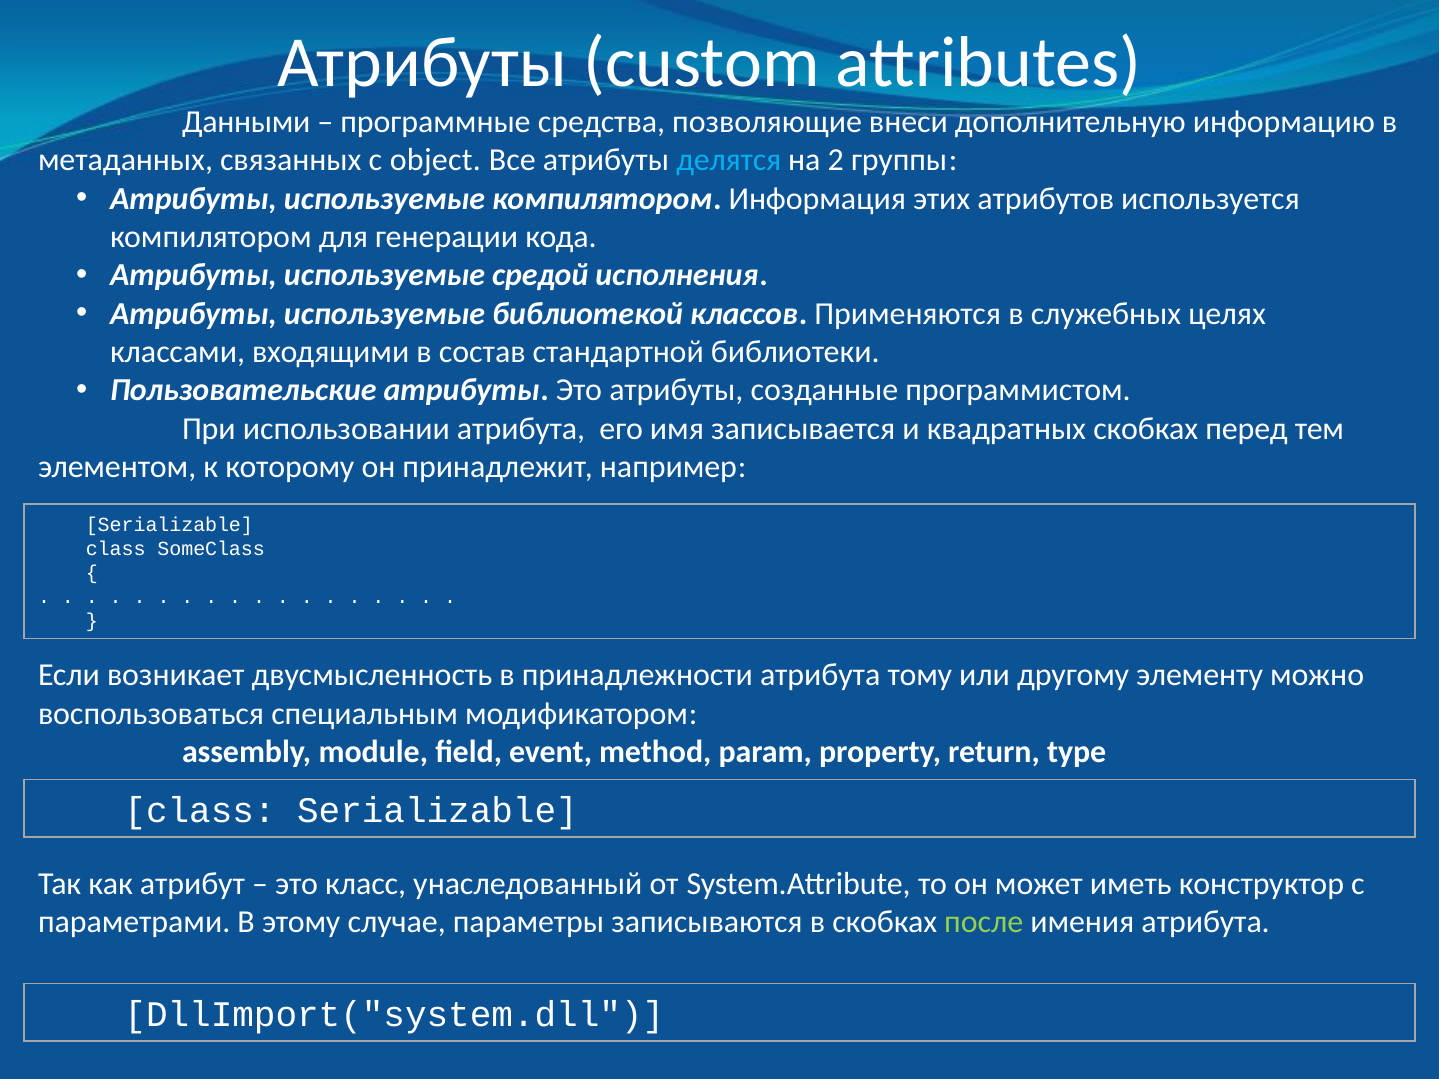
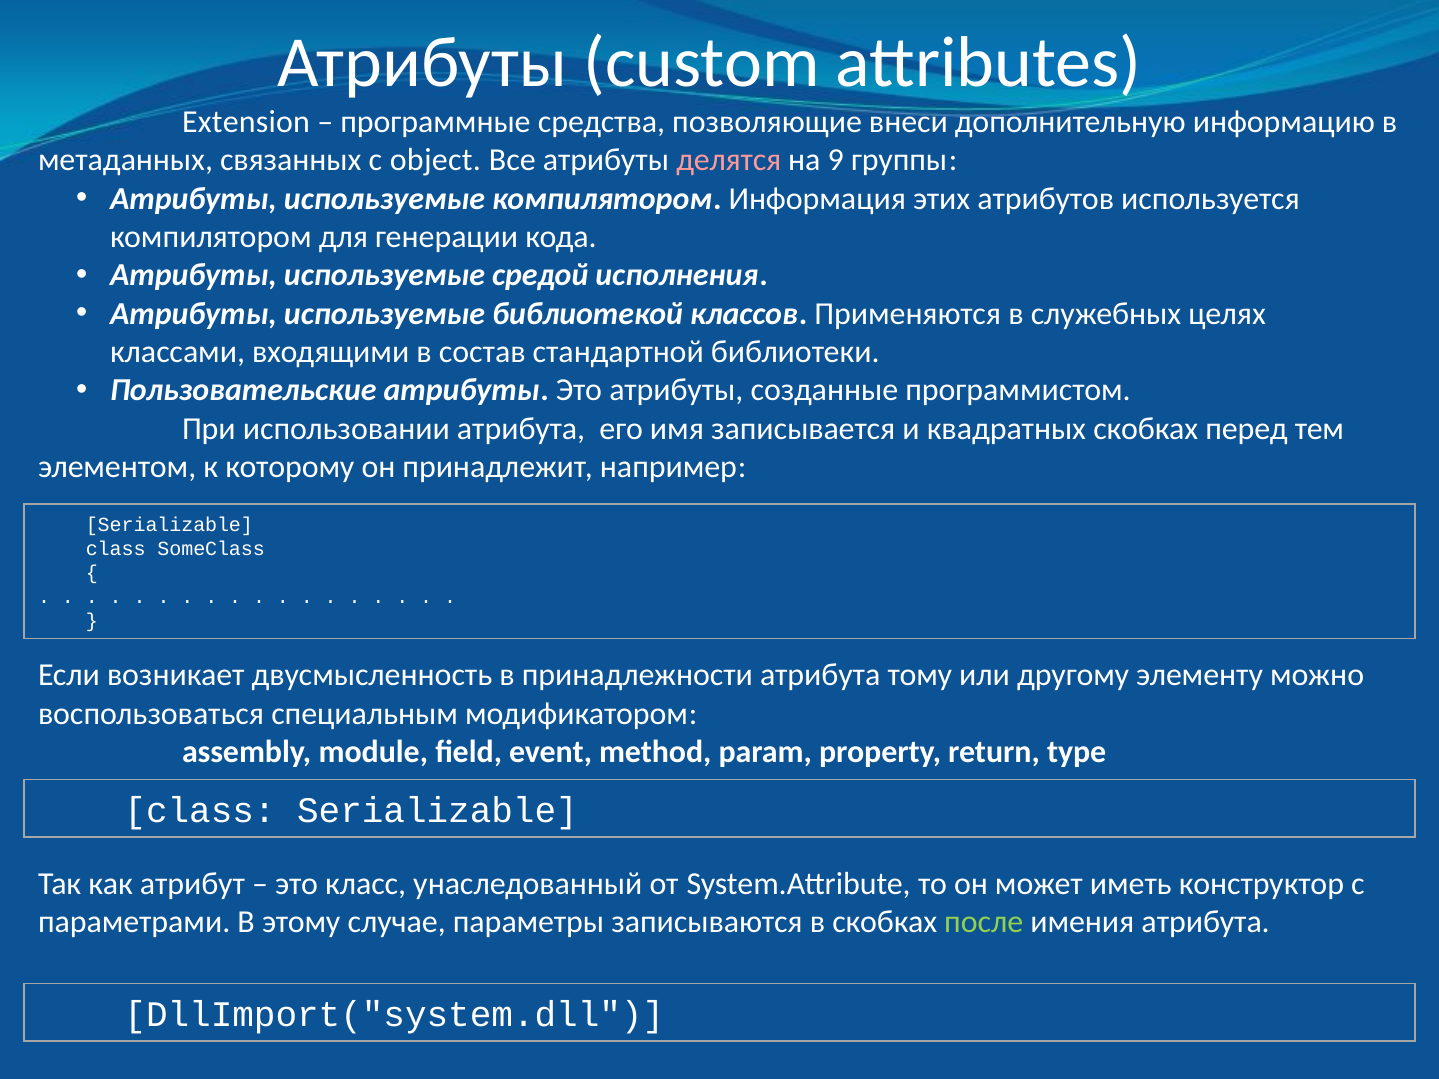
Данными: Данными -> Extension (246, 122)
делятся colour: light blue -> pink (729, 160)
2: 2 -> 9 (836, 160)
